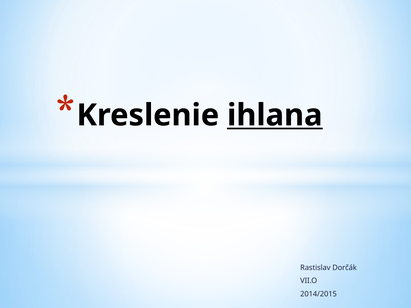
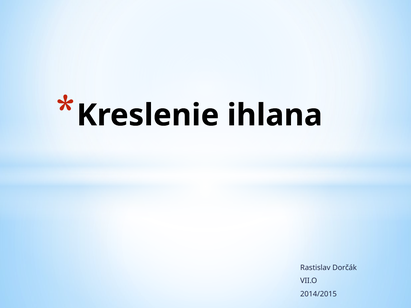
ihlana underline: present -> none (275, 115)
